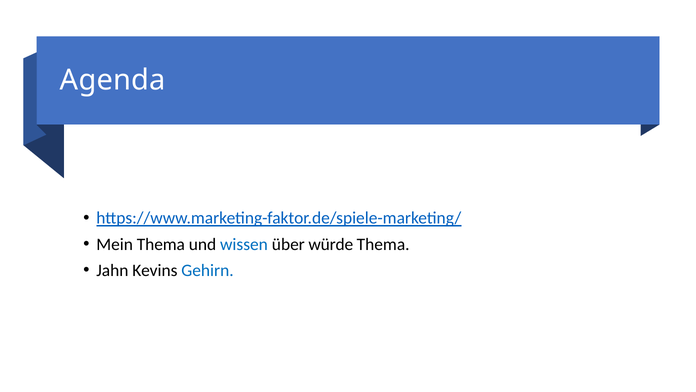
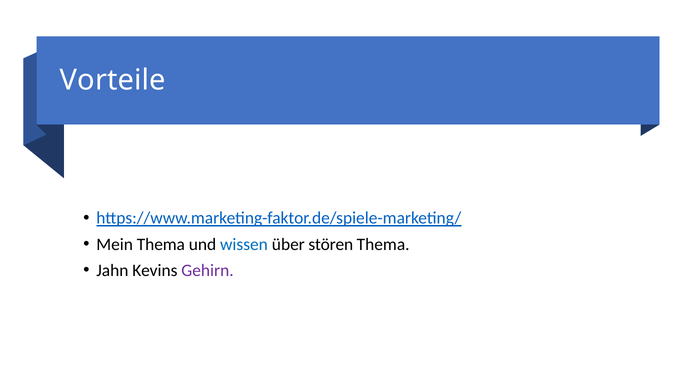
Agenda: Agenda -> Vorteile (113, 80)
würde: würde -> stören (331, 244)
Gehirn colour: blue -> purple (208, 270)
